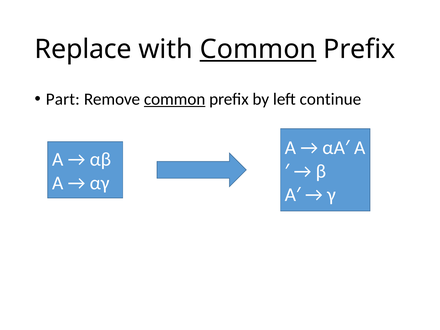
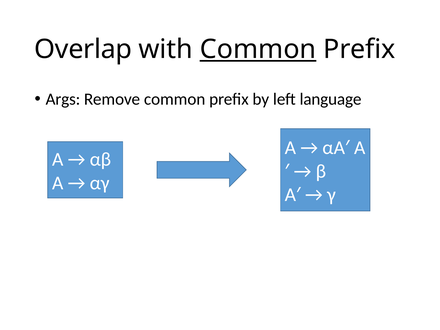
Replace: Replace -> Overlap (83, 49)
Part: Part -> Args (63, 99)
common underline: present -> none (175, 99)
continue: continue -> language (331, 99)
